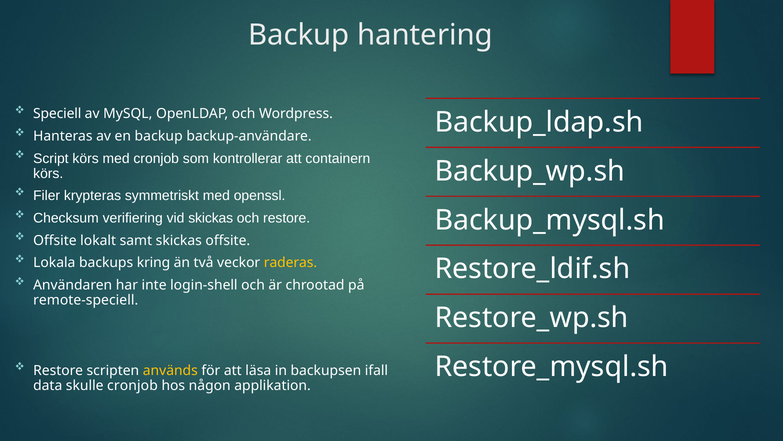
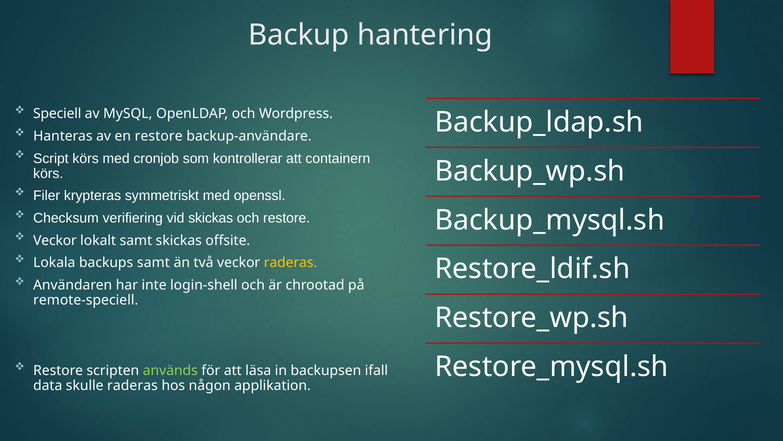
en backup: backup -> restore (159, 136)
Offsite: Offsite -> Veckor (55, 240)
backups kring: kring -> samt (153, 263)
används colour: yellow -> light green (170, 370)
skulle cronjob: cronjob -> raderas (132, 385)
